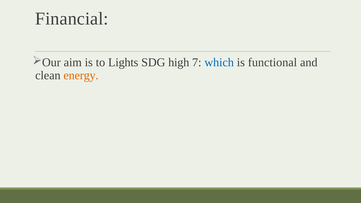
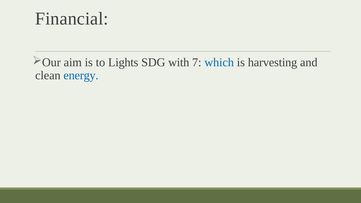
high: high -> with (179, 62)
functional: functional -> harvesting (273, 62)
energy colour: orange -> blue (81, 75)
